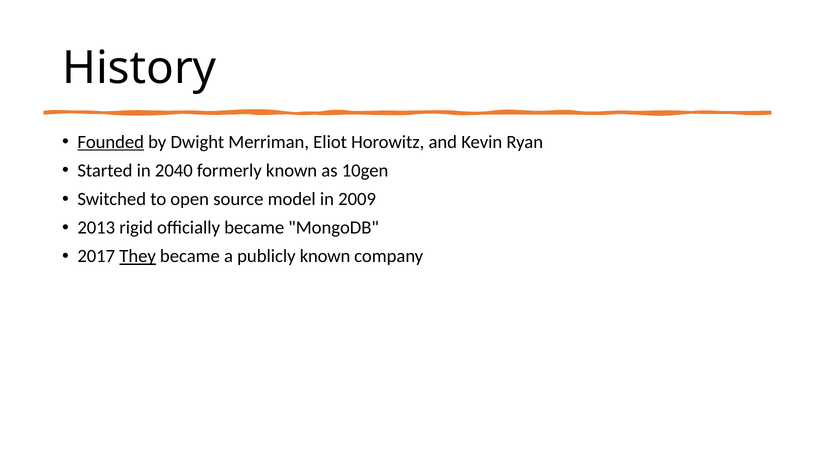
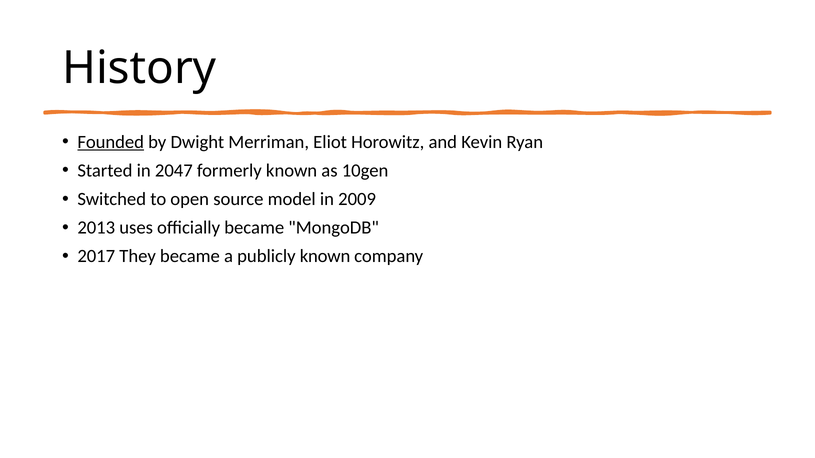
2040: 2040 -> 2047 (174, 171)
rigid: rigid -> uses (136, 228)
They underline: present -> none (138, 257)
